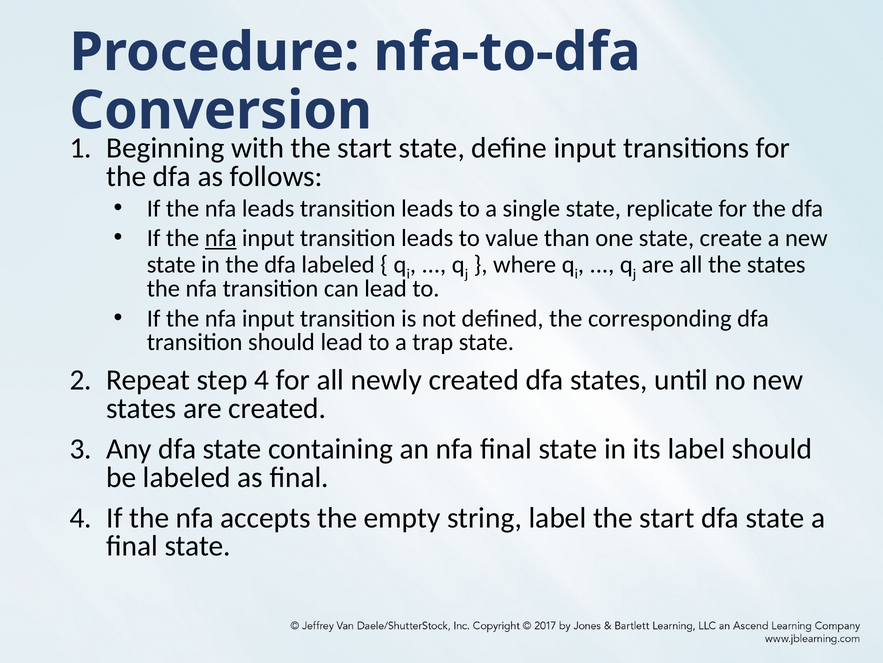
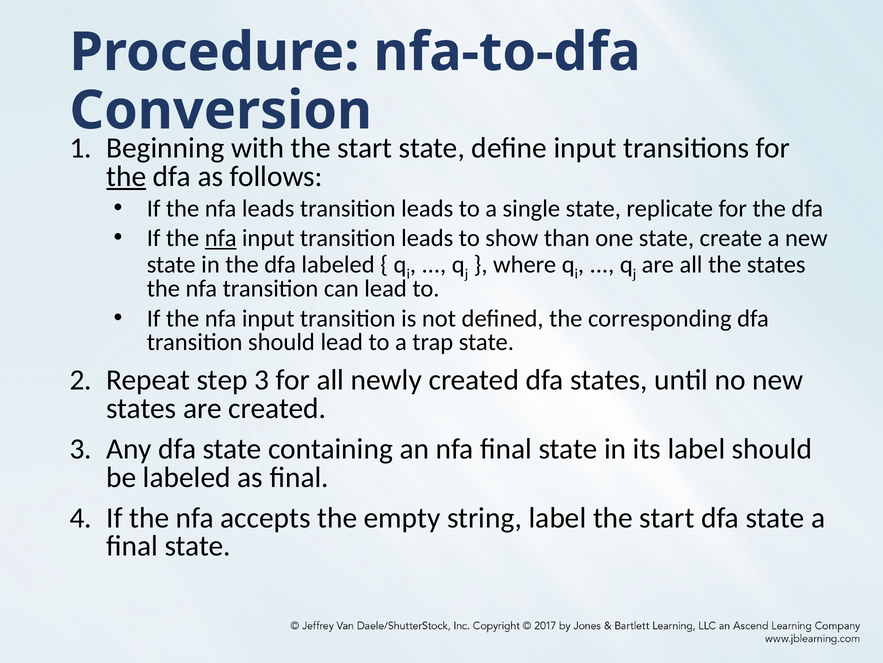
the underline: none -> present (126, 176)
value: value -> show (512, 238)
step 4: 4 -> 3 (262, 380)
